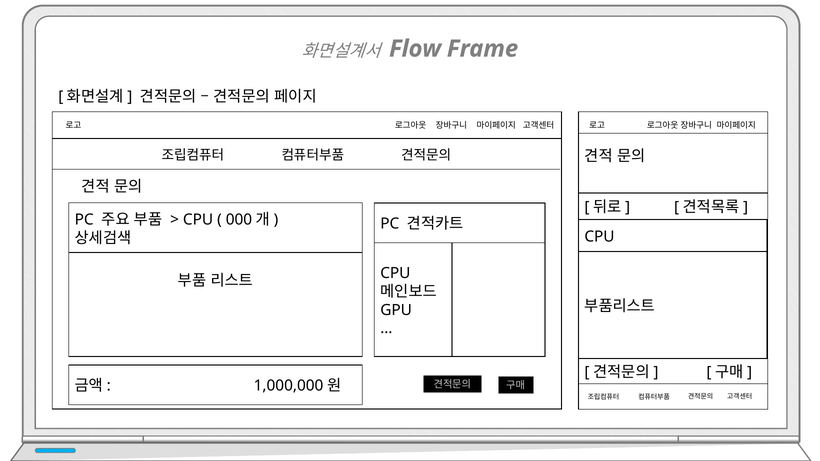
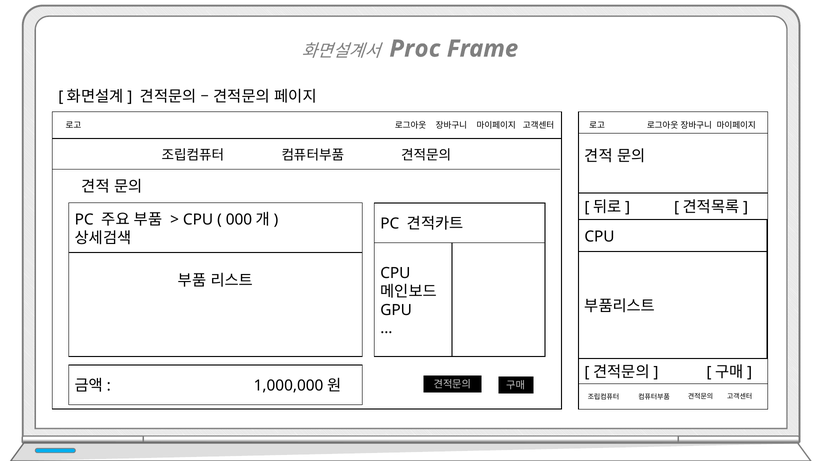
Flow: Flow -> Proc (415, 49)
